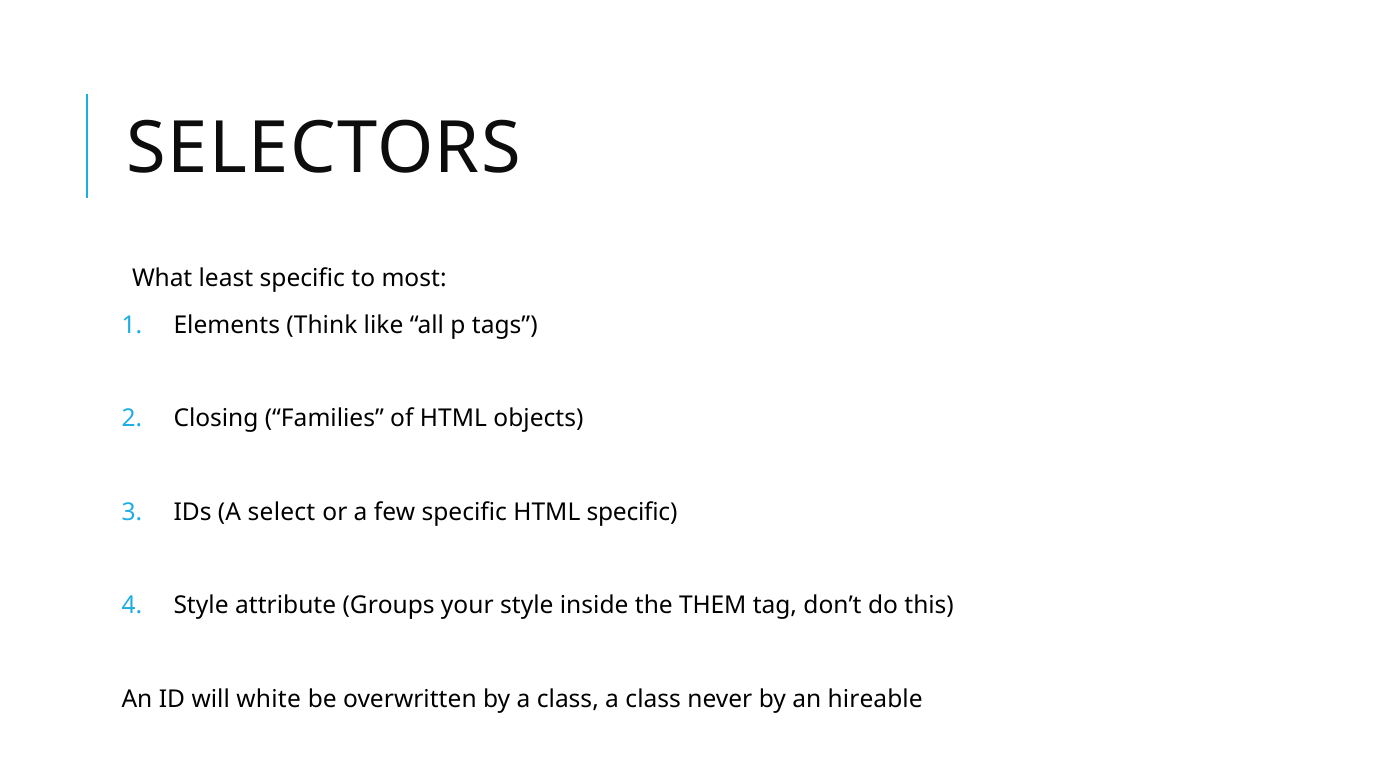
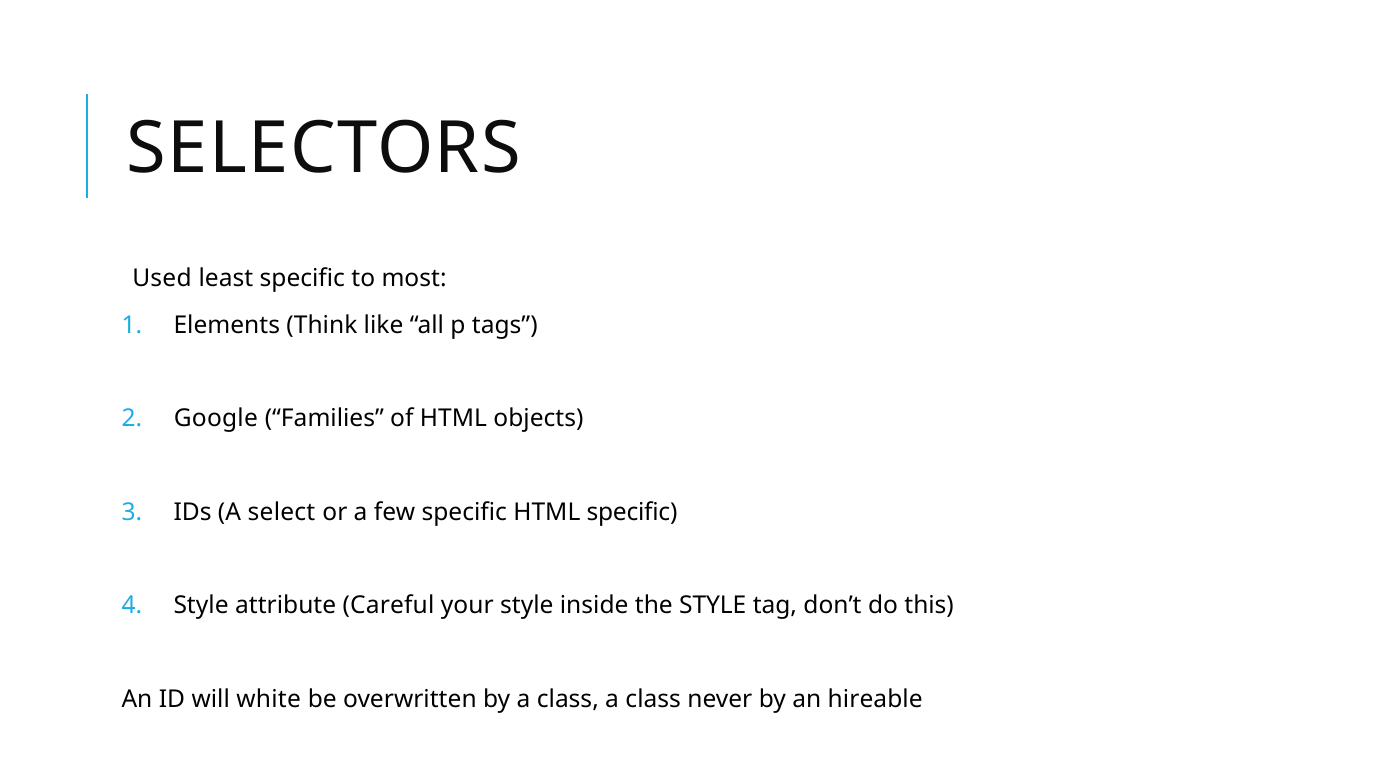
What: What -> Used (162, 278)
Closing: Closing -> Google (216, 418)
Groups: Groups -> Careful (389, 605)
the THEM: THEM -> STYLE (713, 605)
